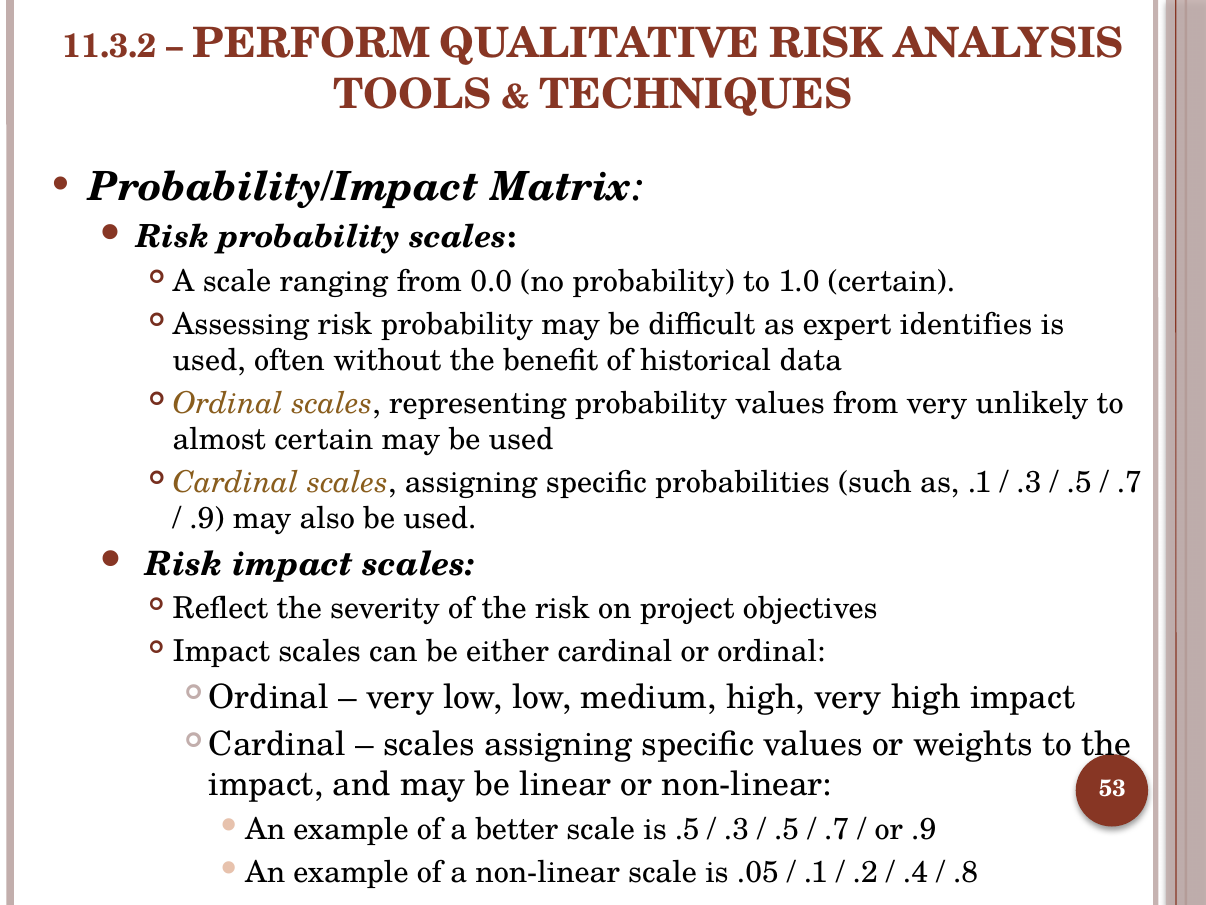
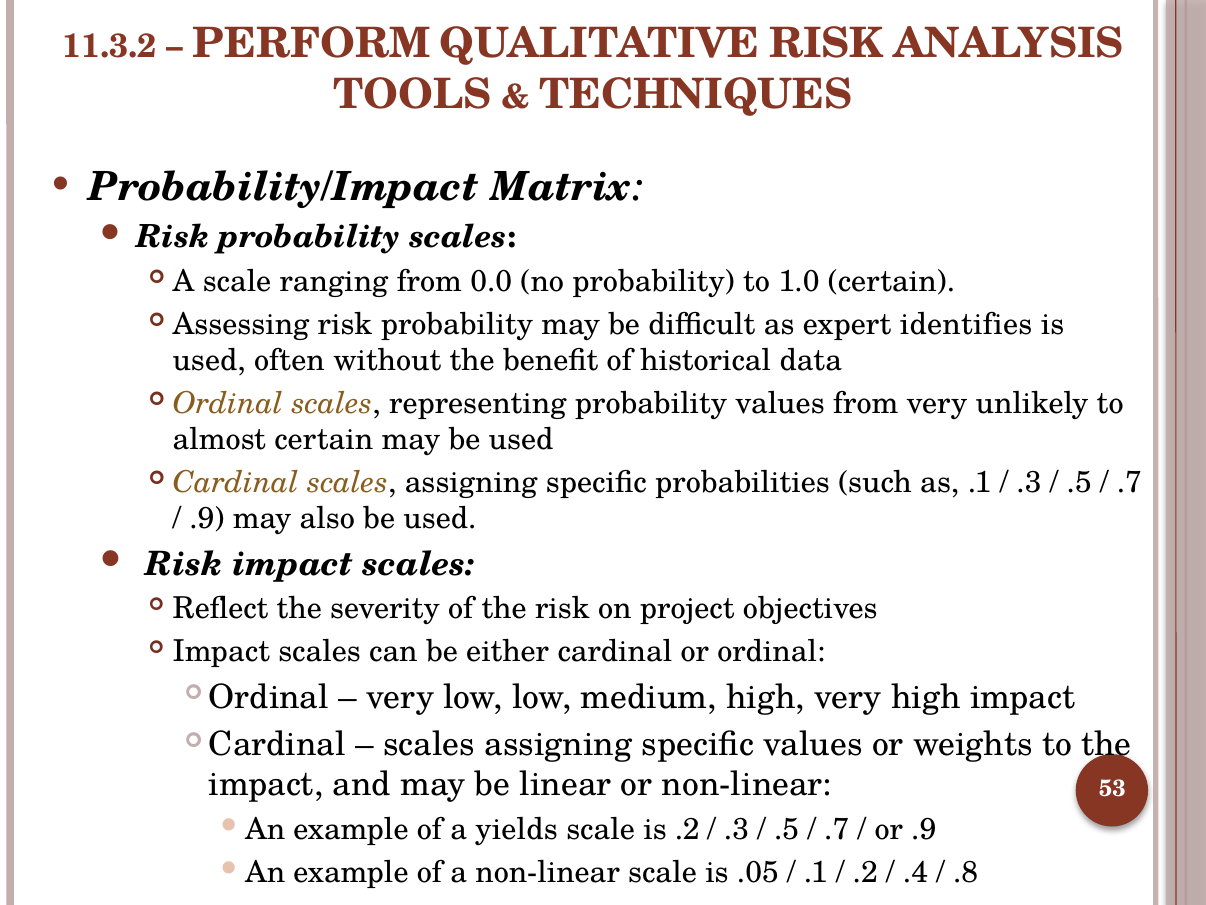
better: better -> yields (517, 829)
is .5: .5 -> .2 (687, 829)
